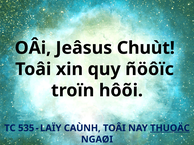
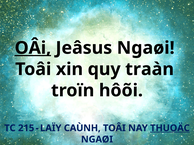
OÂi underline: none -> present (33, 48)
Jeâsus Chuùt: Chuùt -> Ngaøi (146, 48)
ñöôïc: ñöôïc -> traàn (150, 69)
535: 535 -> 215 (26, 129)
